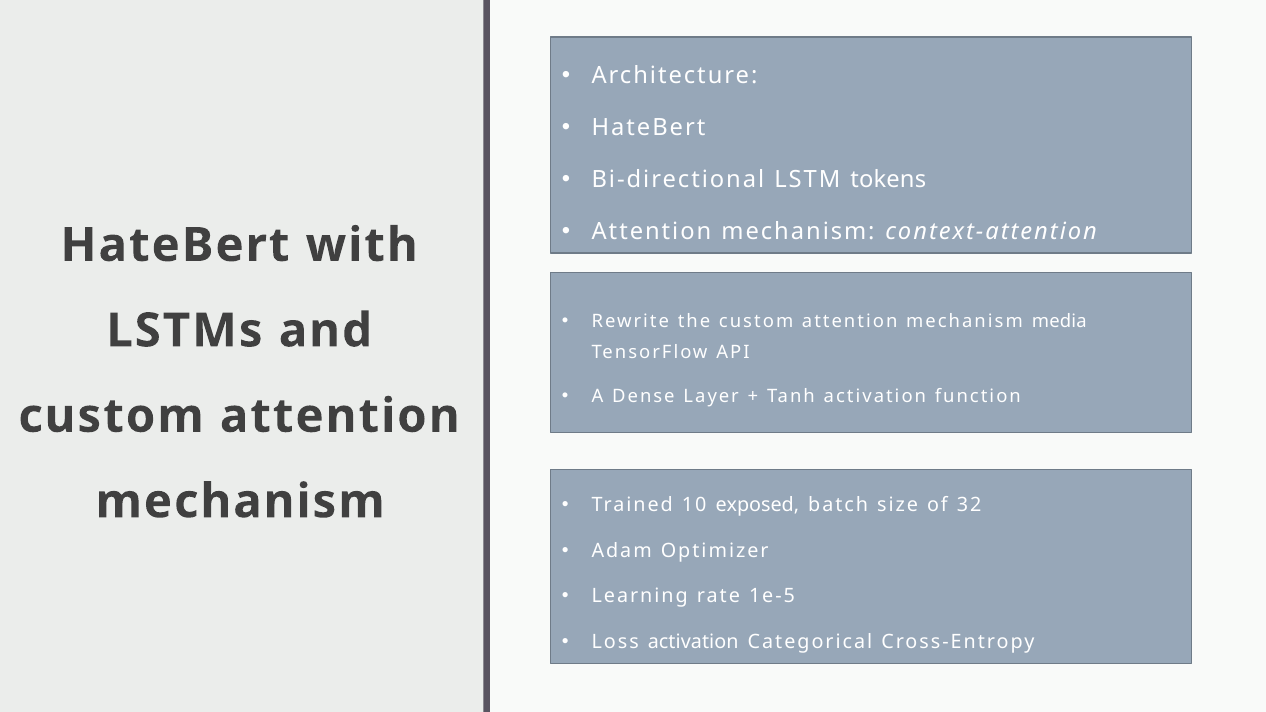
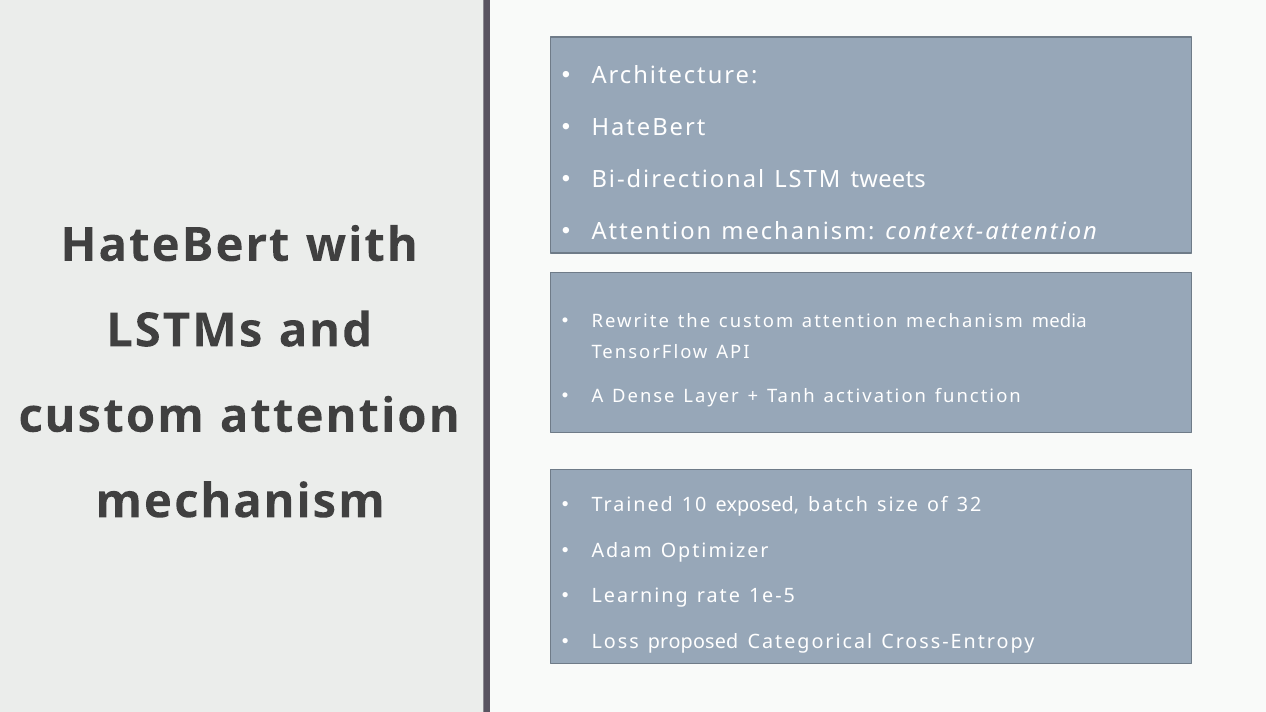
tokens: tokens -> tweets (888, 180)
Loss activation: activation -> proposed (693, 642)
